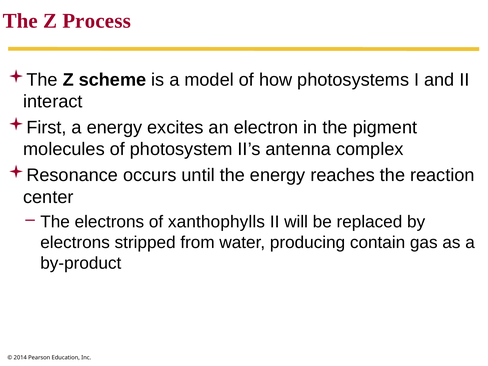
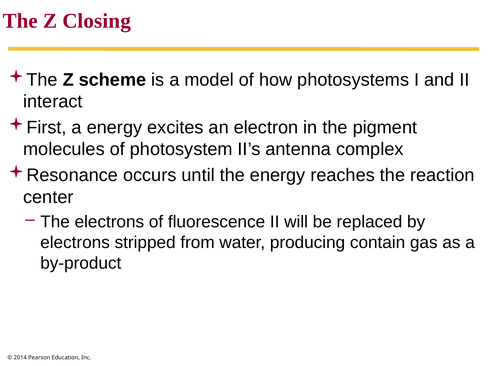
Process: Process -> Closing (97, 21)
xanthophylls: xanthophylls -> fluorescence (217, 222)
